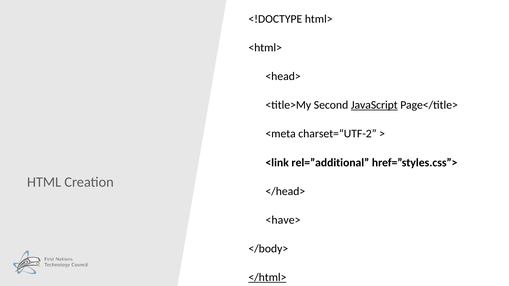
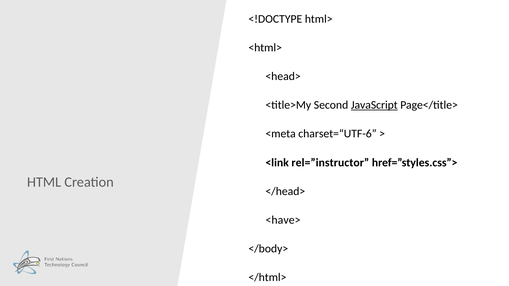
charset=“UTF-2: charset=“UTF-2 -> charset=“UTF-6 (337, 134)
rel=”additional: rel=”additional -> rel=”instructor (330, 163)
</html> underline: present -> none (267, 278)
